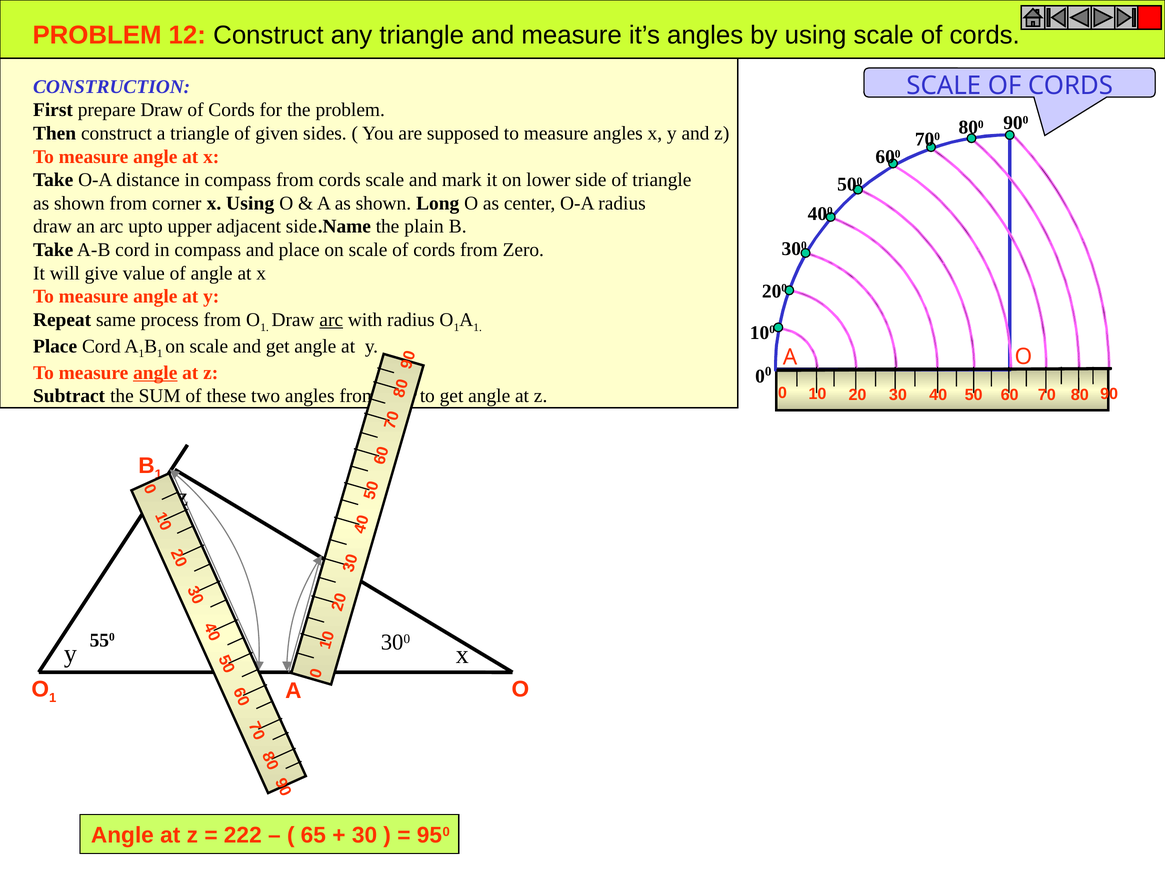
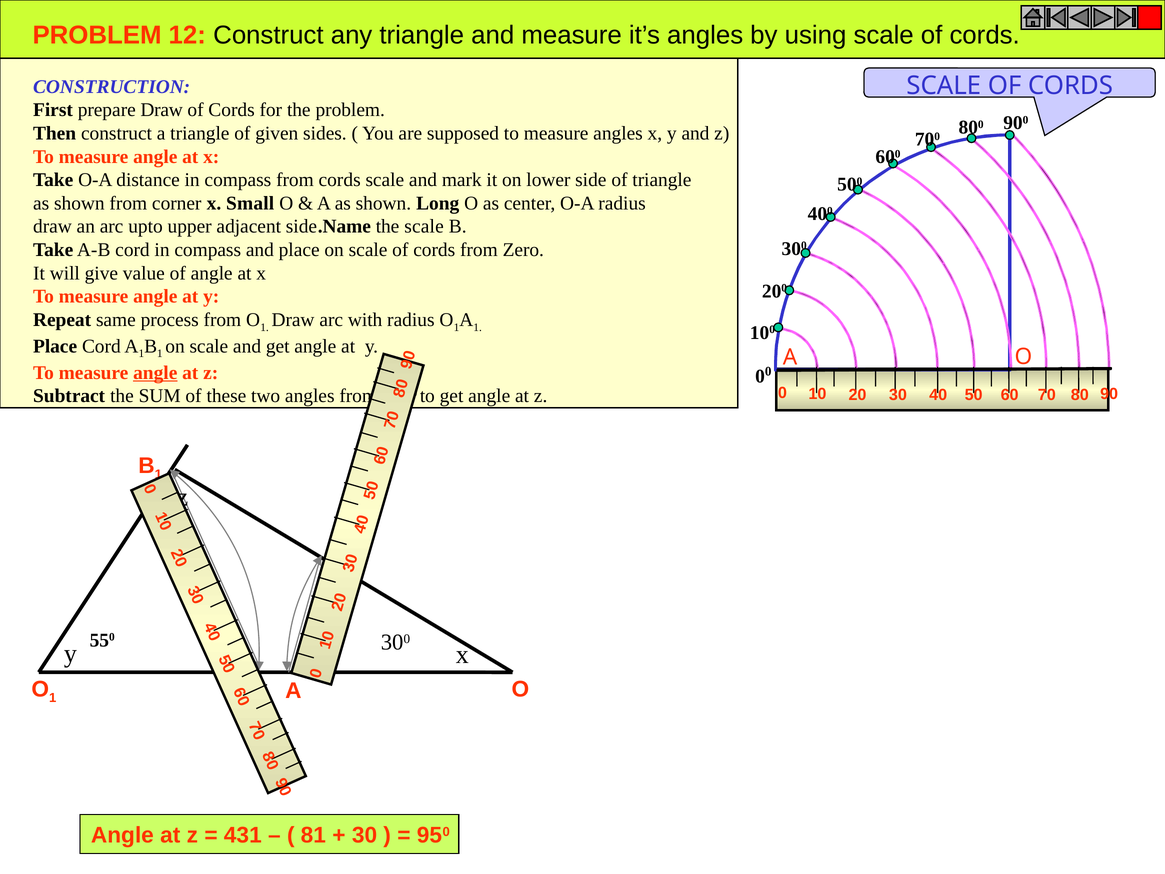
x Using: Using -> Small (250, 203)
the plain: plain -> scale (424, 226)
arc underline: present -> none (331, 320)
222: 222 -> 431 (243, 835)
65: 65 -> 81 (313, 835)
